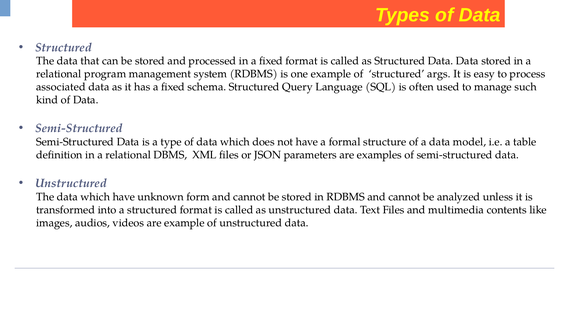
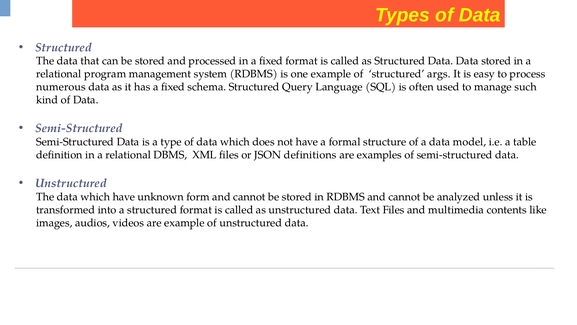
associated: associated -> numerous (61, 87)
parameters: parameters -> definitions (310, 155)
